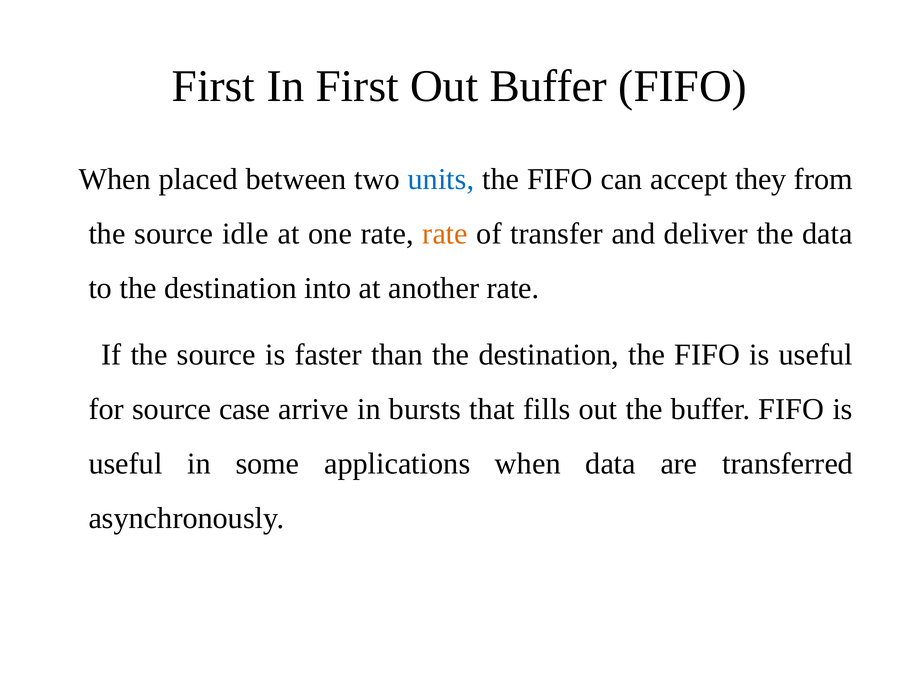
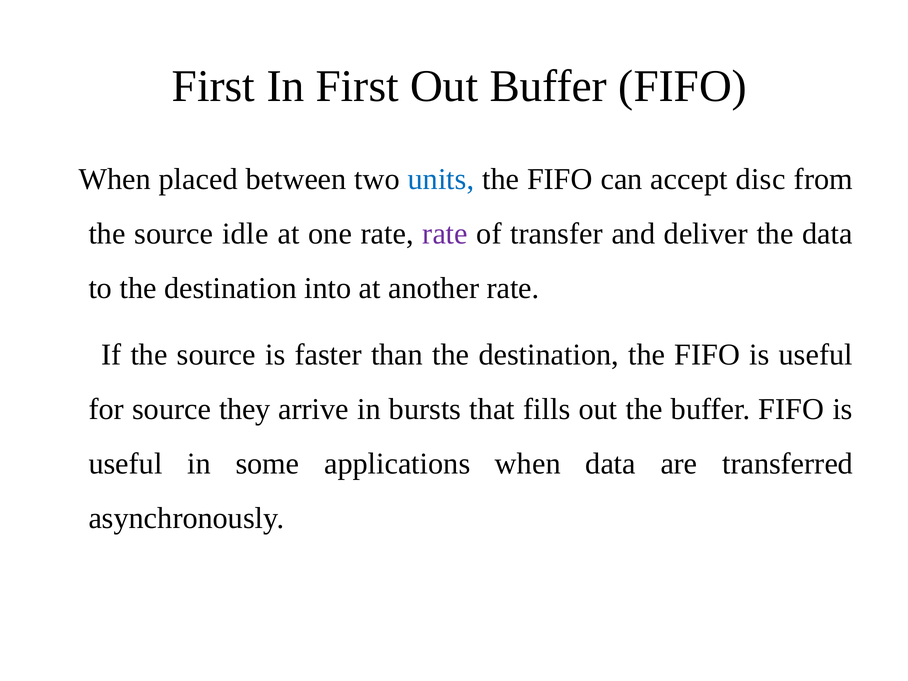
they: they -> disc (761, 179)
rate colour: orange -> purple (445, 234)
case: case -> they (245, 409)
